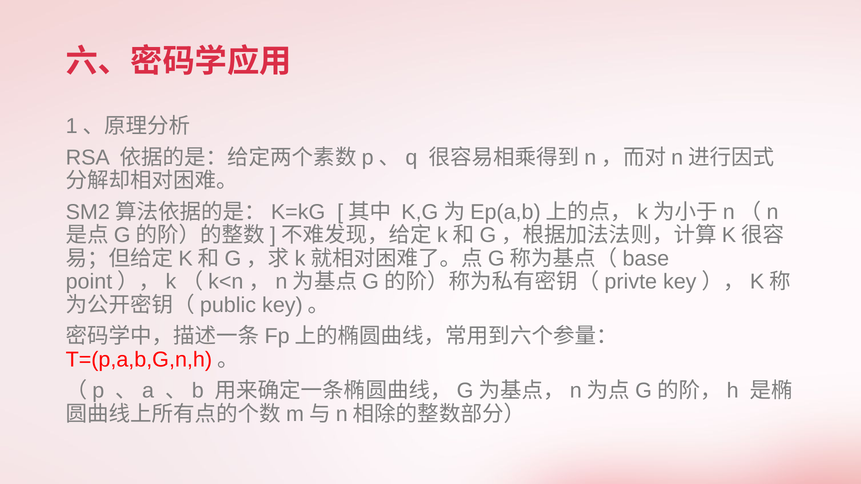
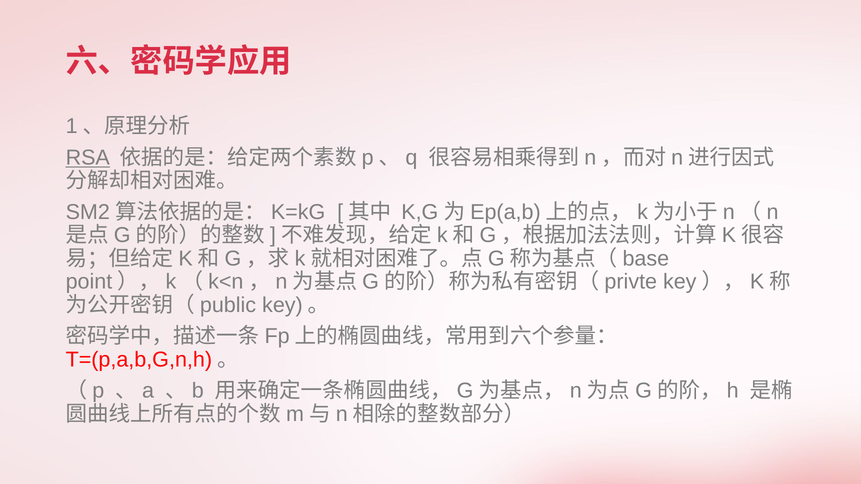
RSA underline: none -> present (88, 158)
